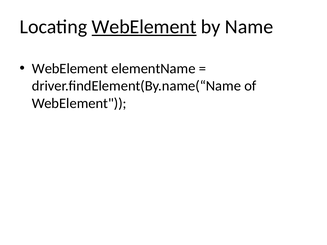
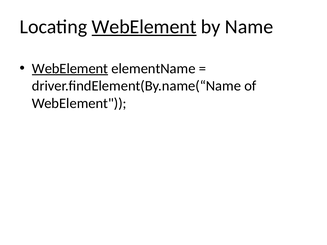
WebElement underline: none -> present (70, 69)
